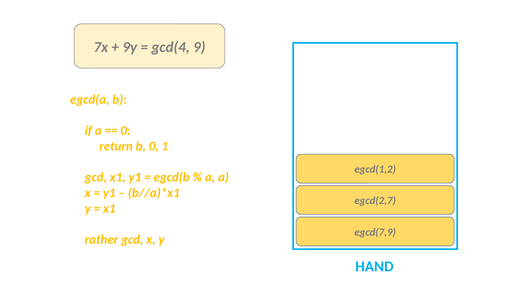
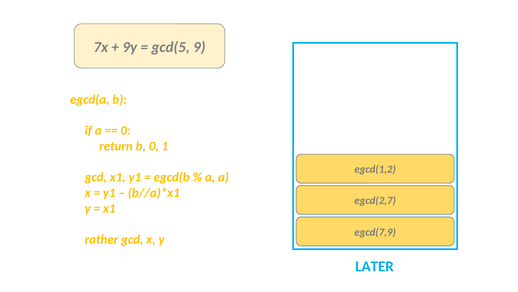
gcd(4: gcd(4 -> gcd(5 (171, 47)
HAND: HAND -> LATER (375, 266)
